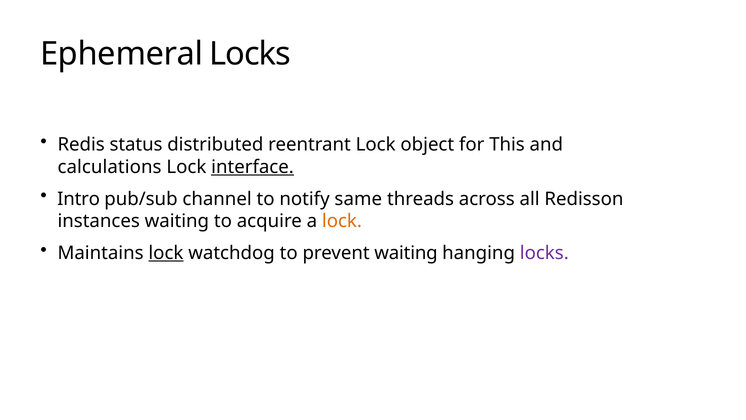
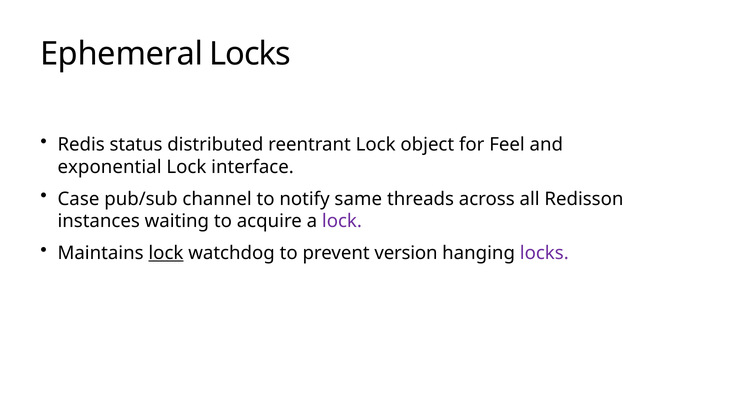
This: This -> Feel (507, 145)
calculations: calculations -> exponential (110, 167)
interface underline: present -> none (253, 167)
Intro: Intro -> Case (78, 199)
lock colour: orange -> purple (342, 221)
prevent waiting: waiting -> version (406, 253)
